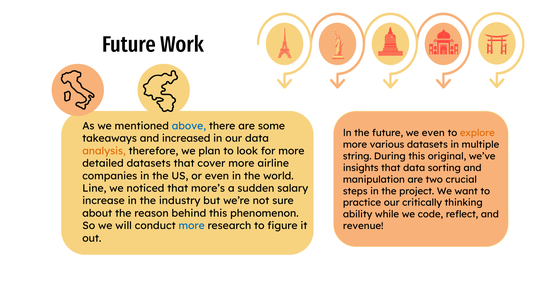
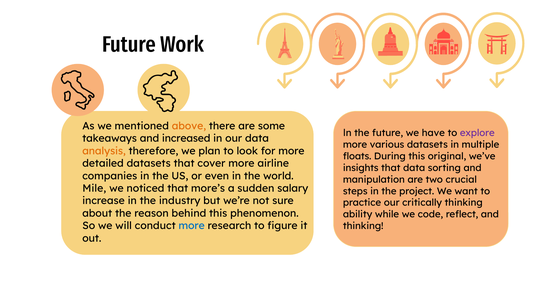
above colour: blue -> orange (189, 126)
we even: even -> have (433, 133)
explore colour: orange -> purple (477, 133)
string: string -> floats (357, 157)
Line: Line -> Mile (94, 189)
revenue: revenue -> thinking (363, 226)
